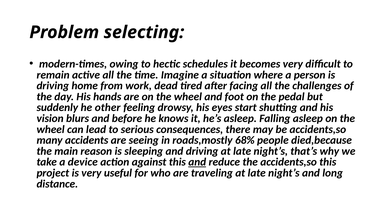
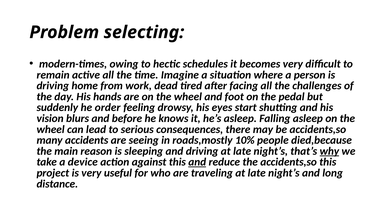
other: other -> order (108, 108)
68%: 68% -> 10% (245, 141)
why underline: none -> present (329, 152)
